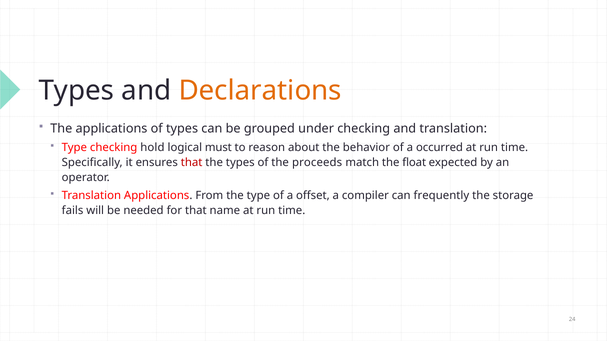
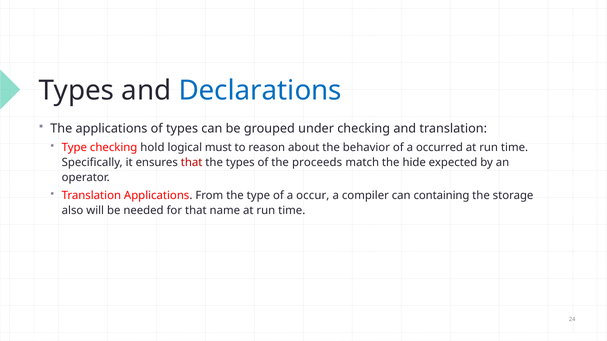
Declarations colour: orange -> blue (260, 91)
float: float -> hide (414, 163)
offset: offset -> occur (313, 196)
frequently: frequently -> containing (441, 196)
fails: fails -> also (73, 211)
